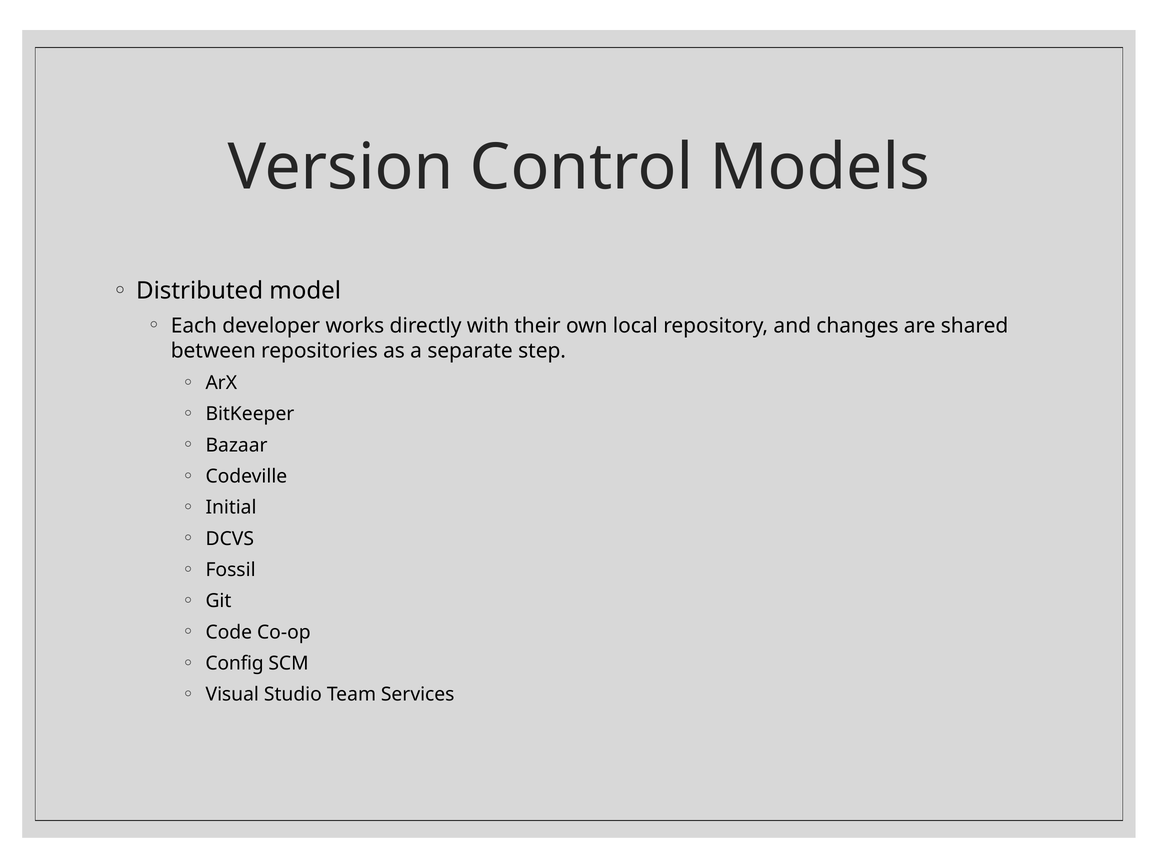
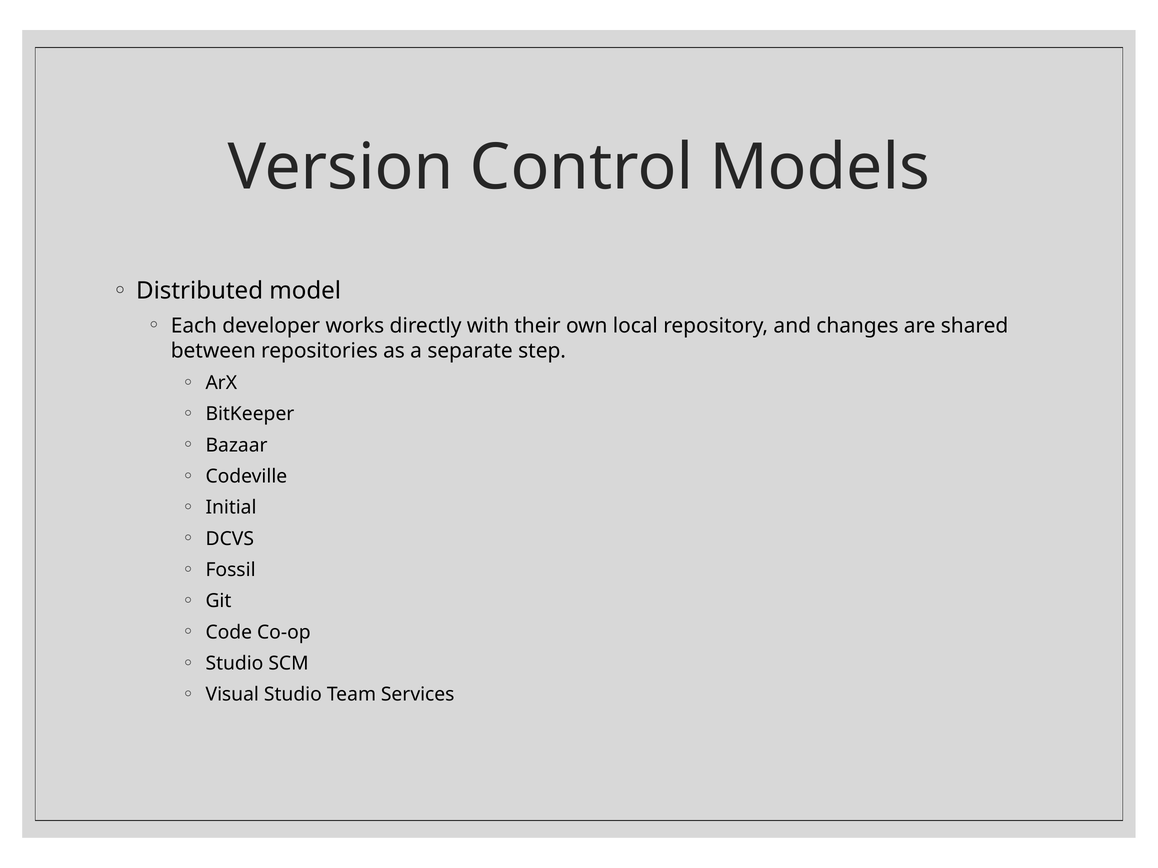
Config: Config -> Studio (234, 664)
